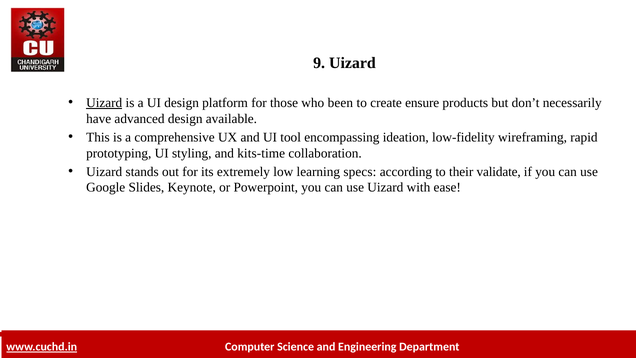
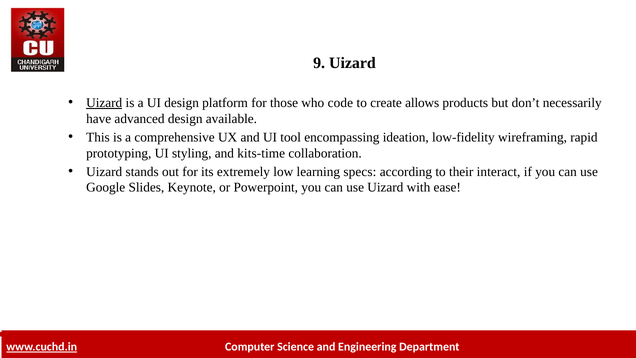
been: been -> code (340, 103)
ensure: ensure -> allows (422, 103)
validate: validate -> interact (499, 172)
